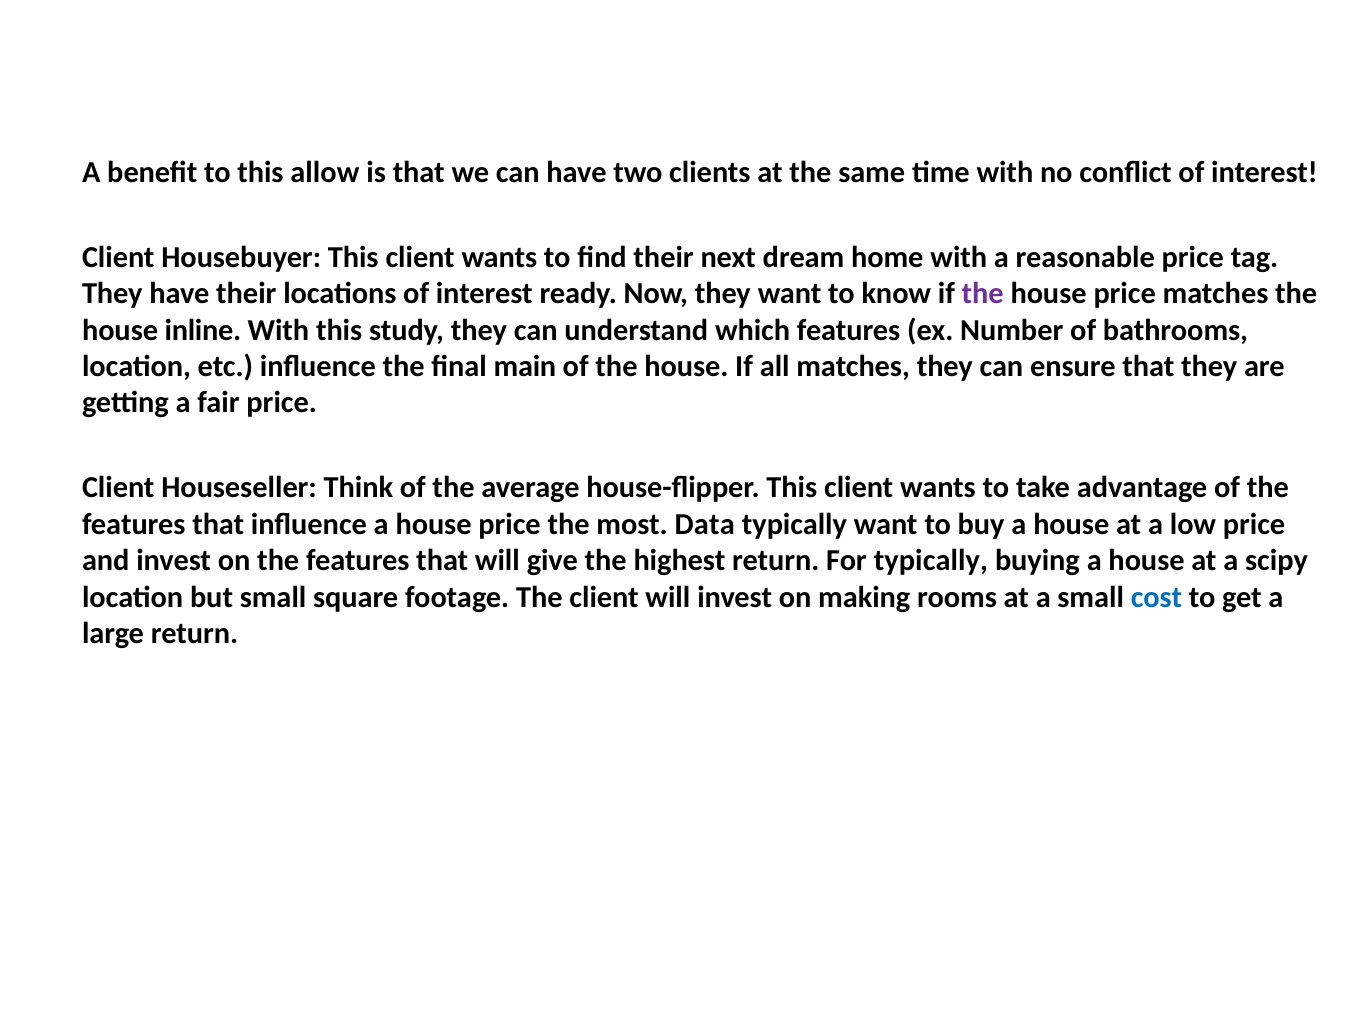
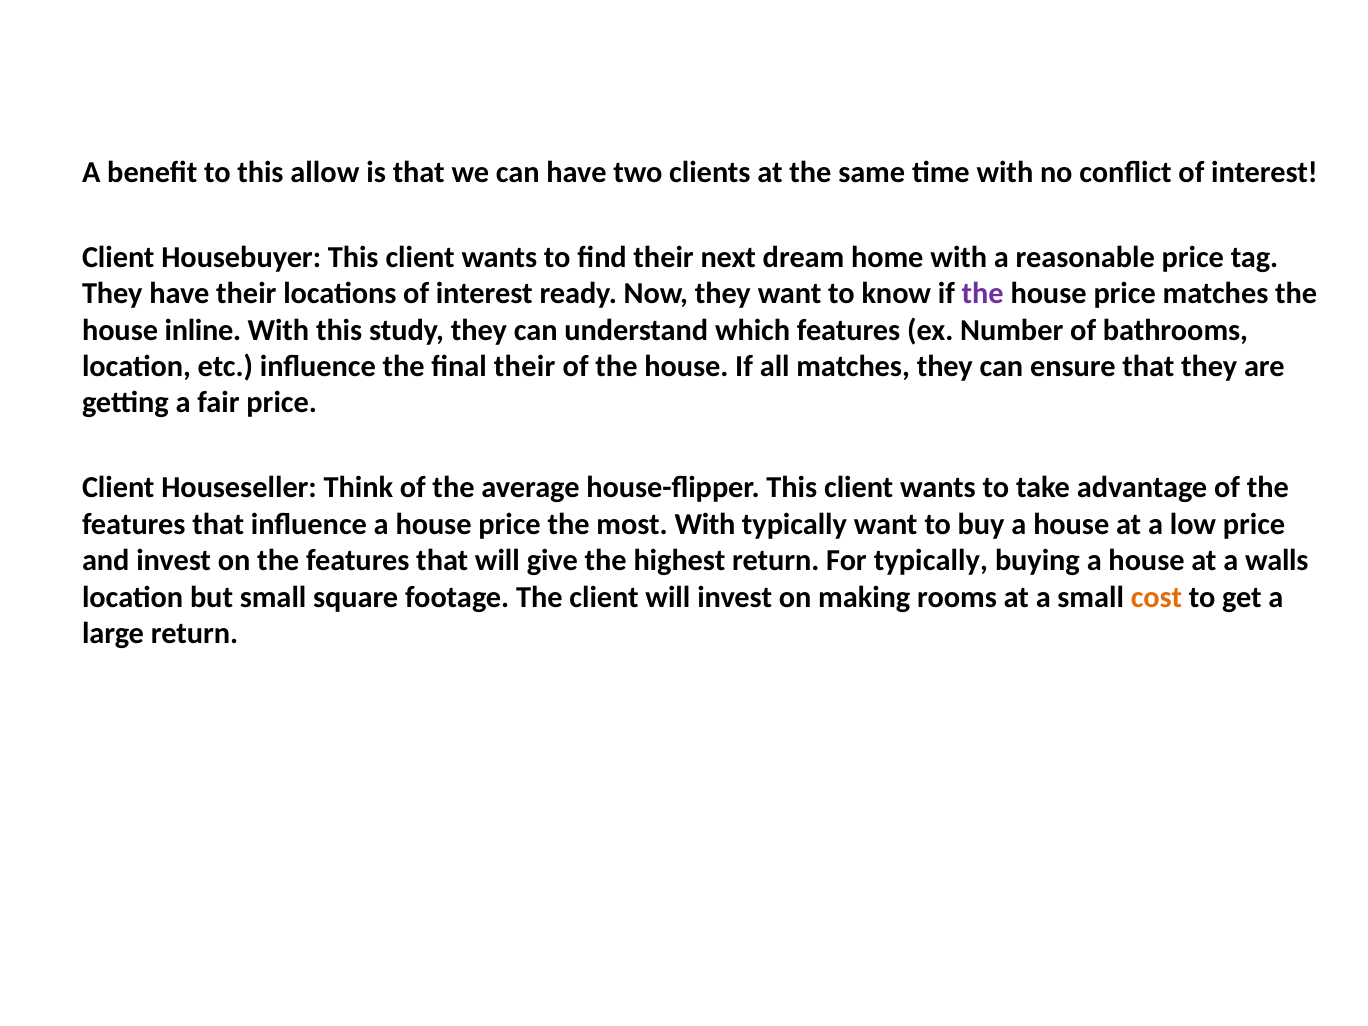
final main: main -> their (525, 366)
most Data: Data -> With (705, 524)
scipy: scipy -> walls (1277, 561)
cost colour: blue -> orange (1157, 597)
